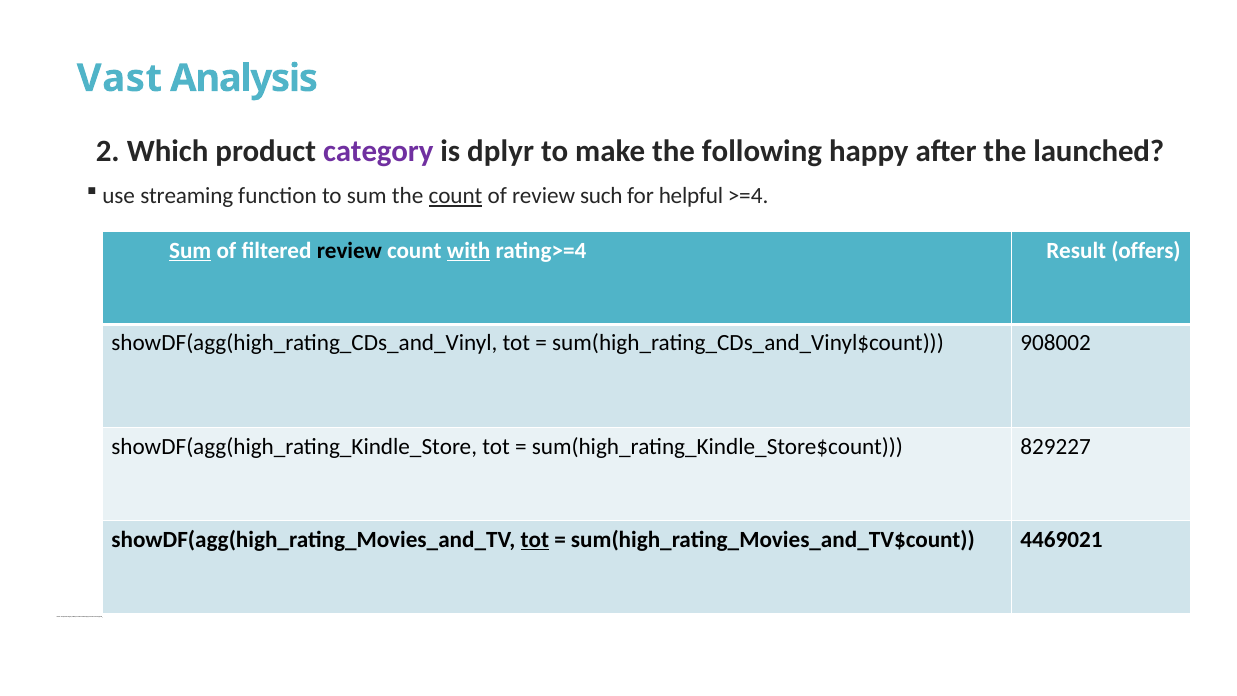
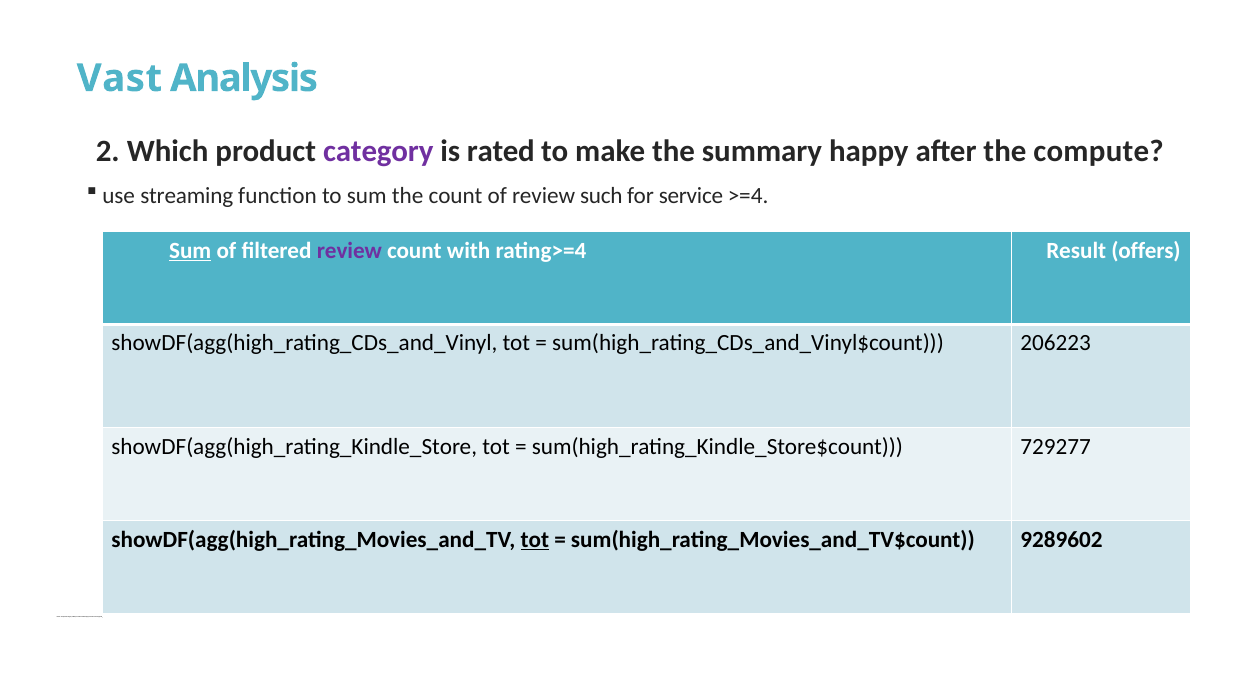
dplyr: dplyr -> rated (501, 151)
following: following -> summary (762, 151)
launched: launched -> compute (1099, 151)
count underline: present -> none (456, 196)
helpful: helpful -> service (691, 196)
review colour: black -> purple (349, 250)
with underline: present -> none (469, 250)
908002: 908002 -> 206223 (1056, 343)
829227: 829227 -> 729277 (1056, 446)
4469021: 4469021 -> 9289602 (1061, 539)
